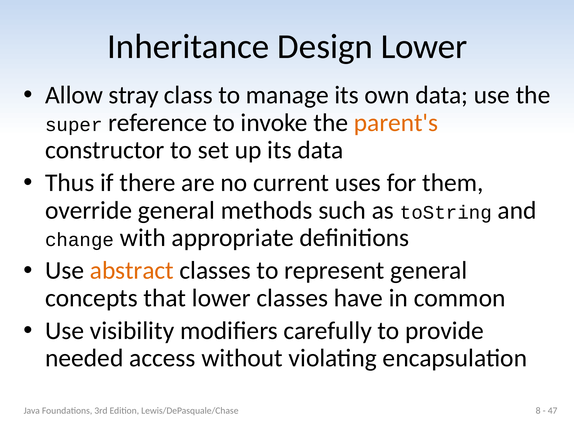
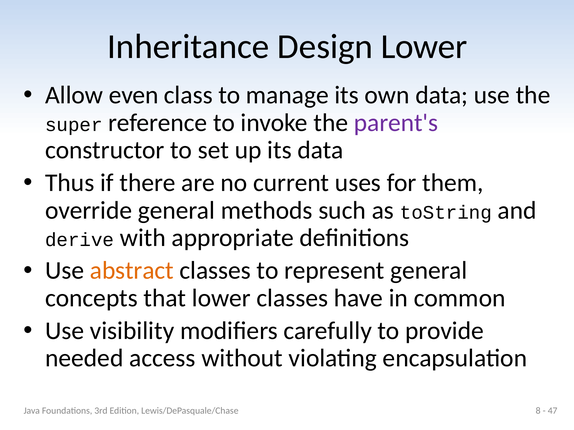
stray: stray -> even (134, 95)
parent's colour: orange -> purple (396, 123)
change: change -> derive (80, 240)
